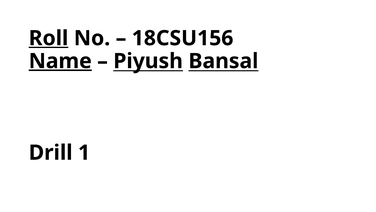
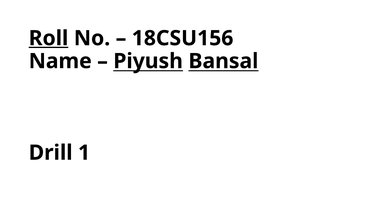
Name underline: present -> none (60, 61)
